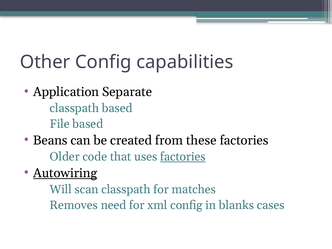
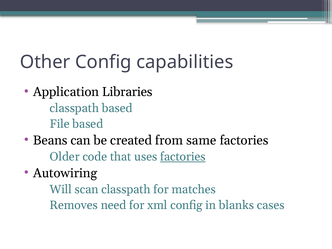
Separate: Separate -> Libraries (127, 92)
these: these -> same (201, 140)
Autowiring underline: present -> none (65, 173)
